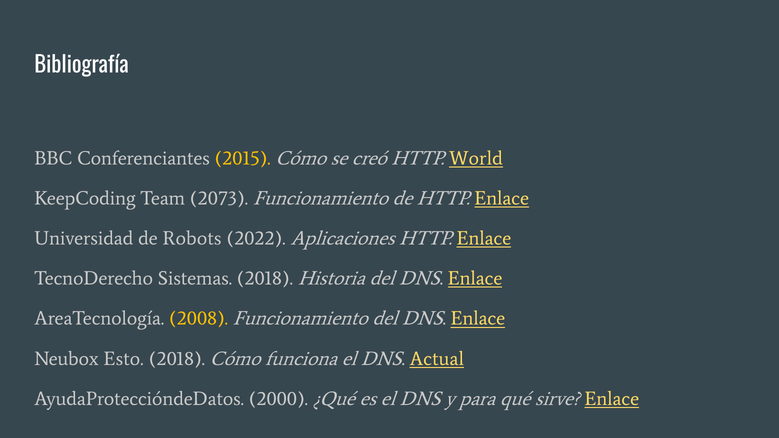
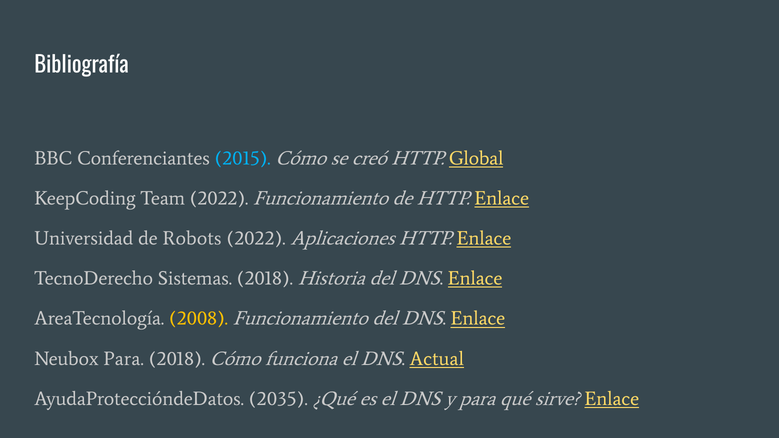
2015 colour: yellow -> light blue (243, 158)
World: World -> Global (476, 158)
Team 2073: 2073 -> 2022 (219, 198)
Neubox Esto: Esto -> Para (124, 359)
2000: 2000 -> 2035 (278, 399)
